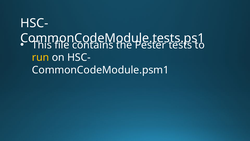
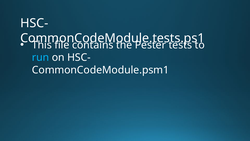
run colour: yellow -> light blue (41, 57)
